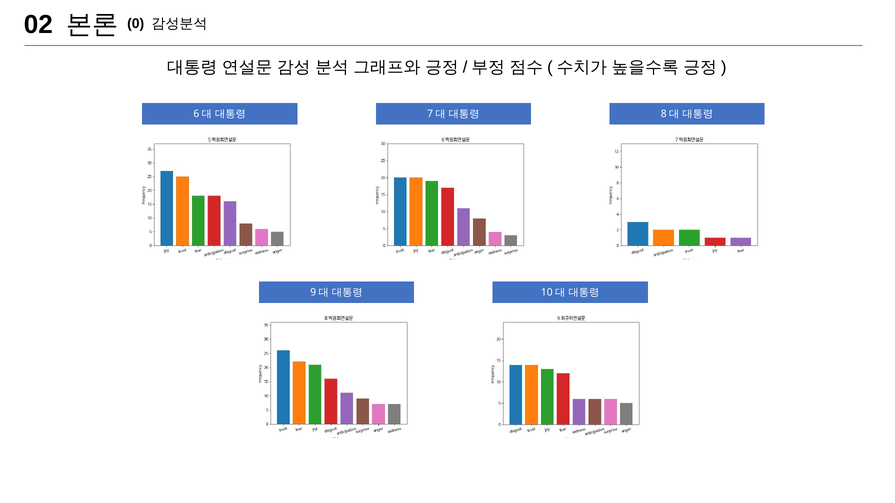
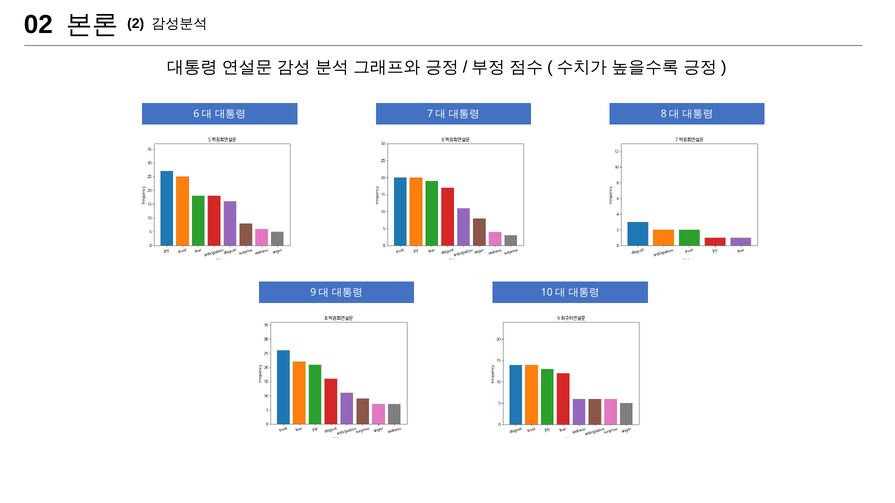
0: 0 -> 2 (136, 24)
